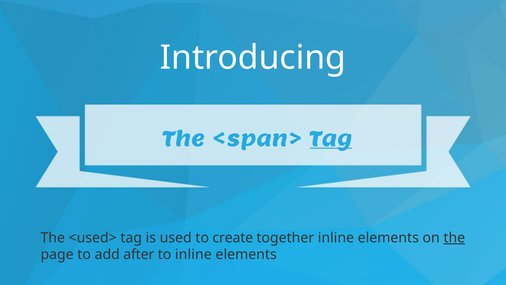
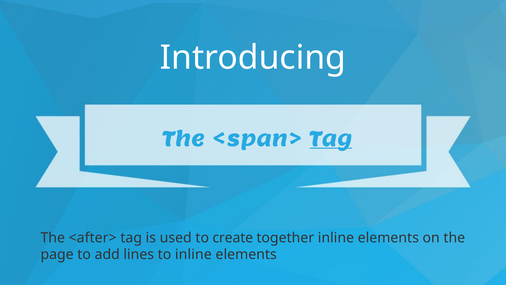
<used>: <used> -> <after> (93, 237)
the underline: present -> none (454, 237)
after: after -> lines (139, 254)
